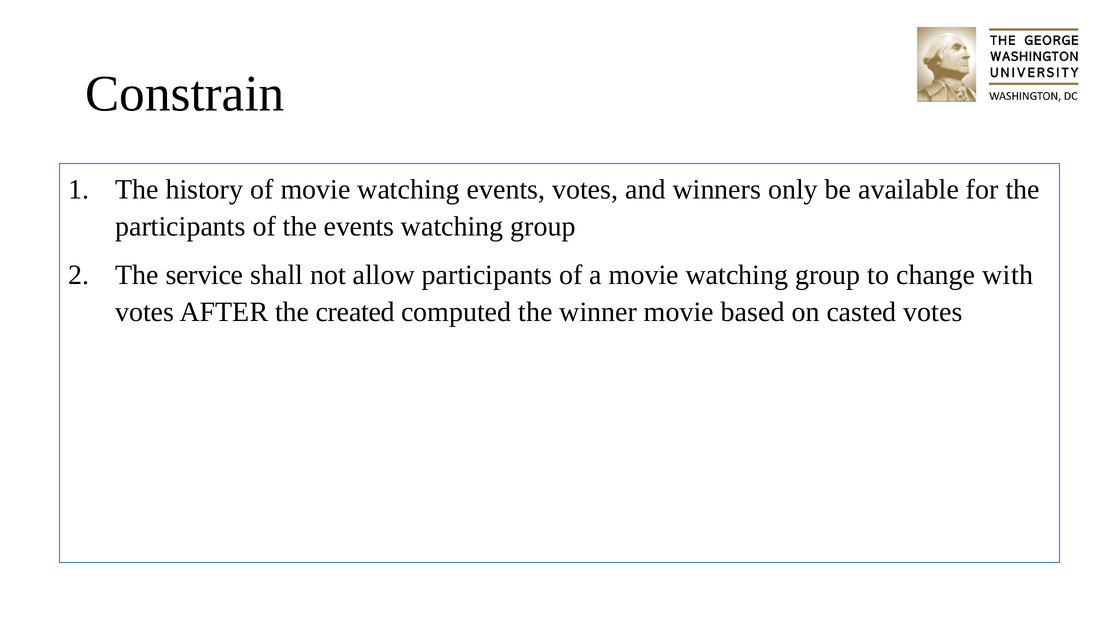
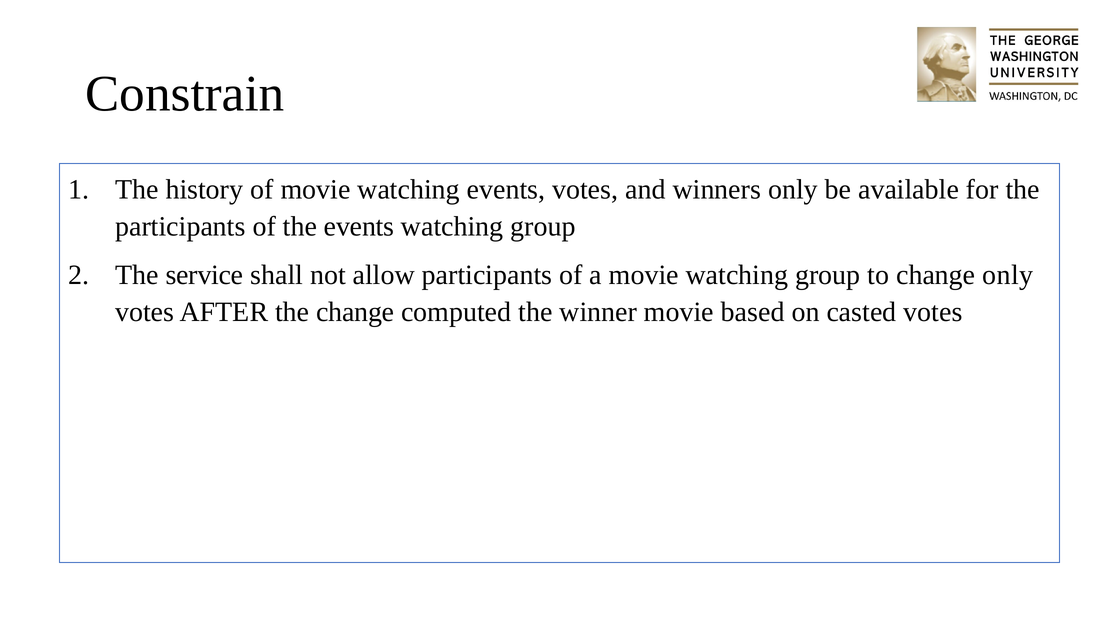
change with: with -> only (1008, 275)
the created: created -> change (355, 312)
